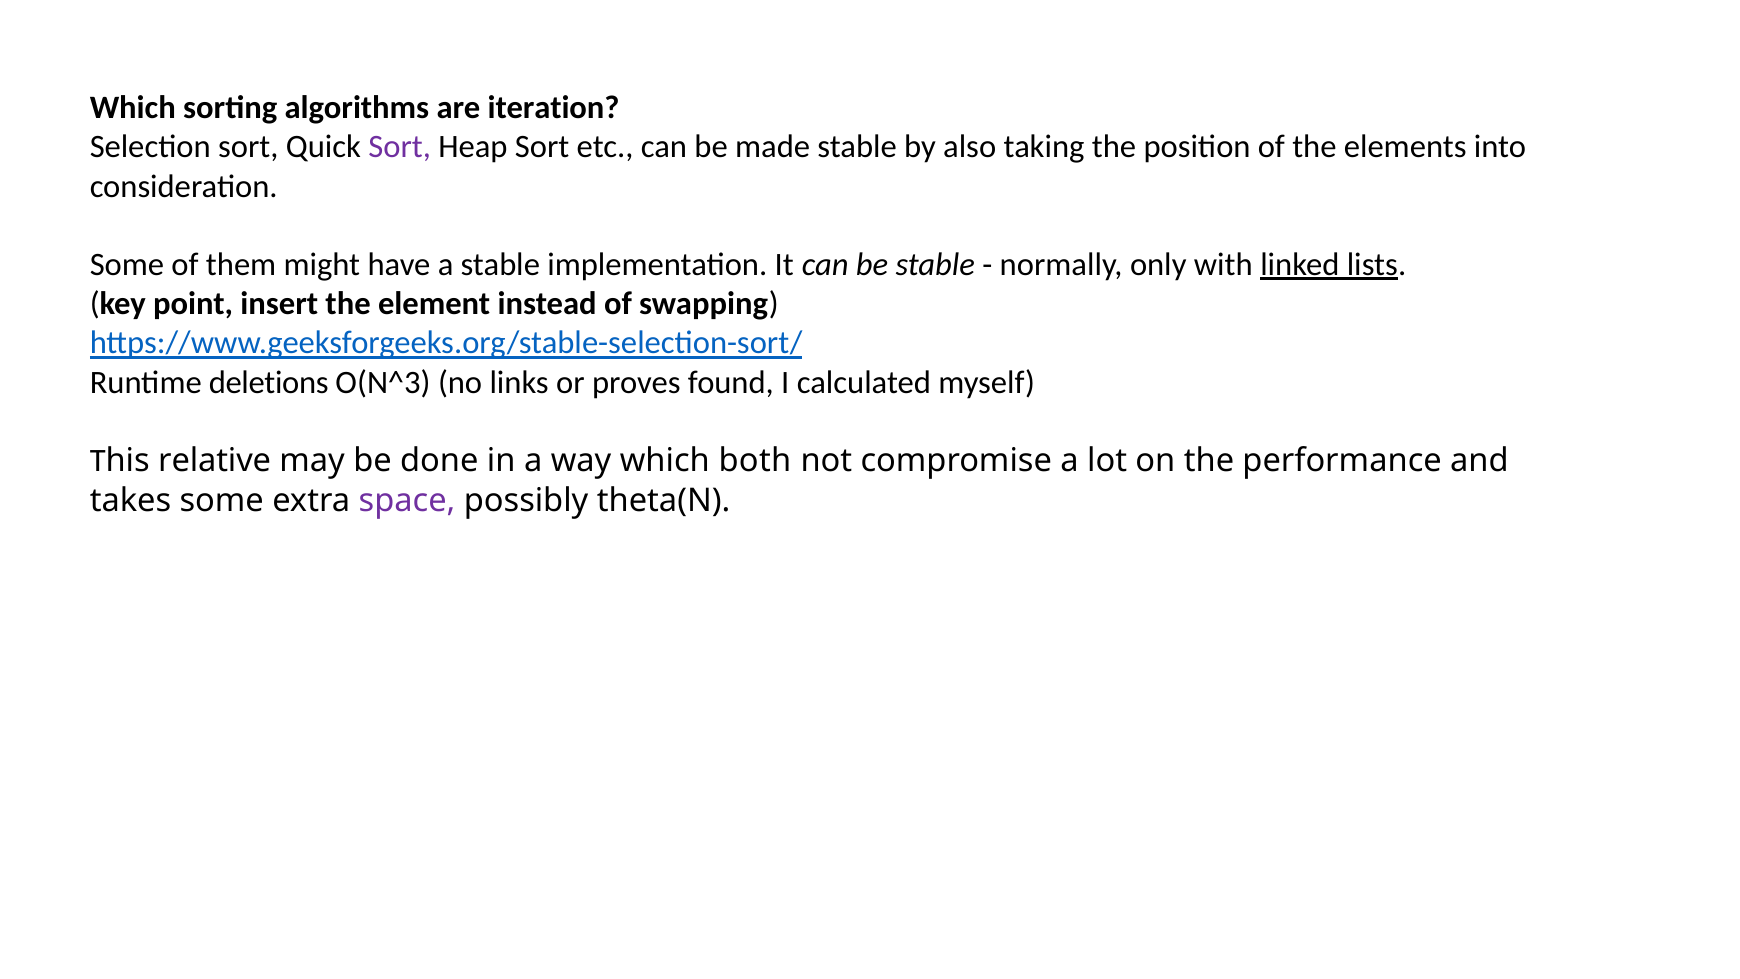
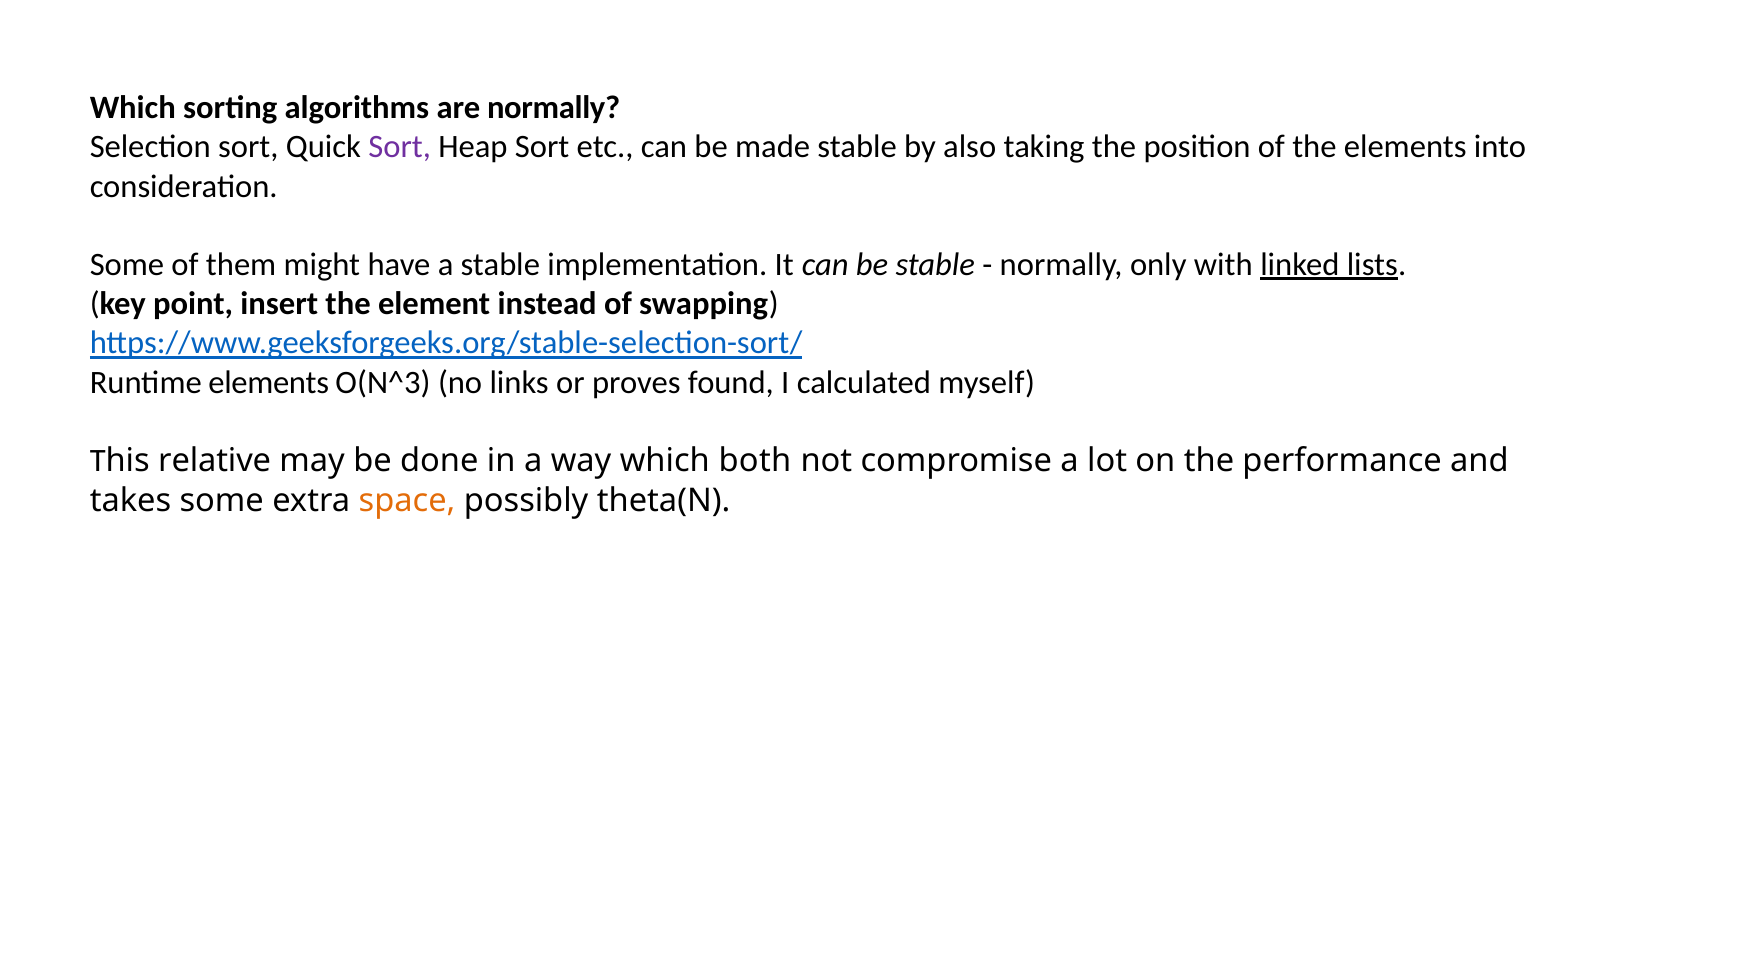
are iteration: iteration -> normally (554, 108)
Runtime deletions: deletions -> elements (269, 383)
space colour: purple -> orange (407, 500)
